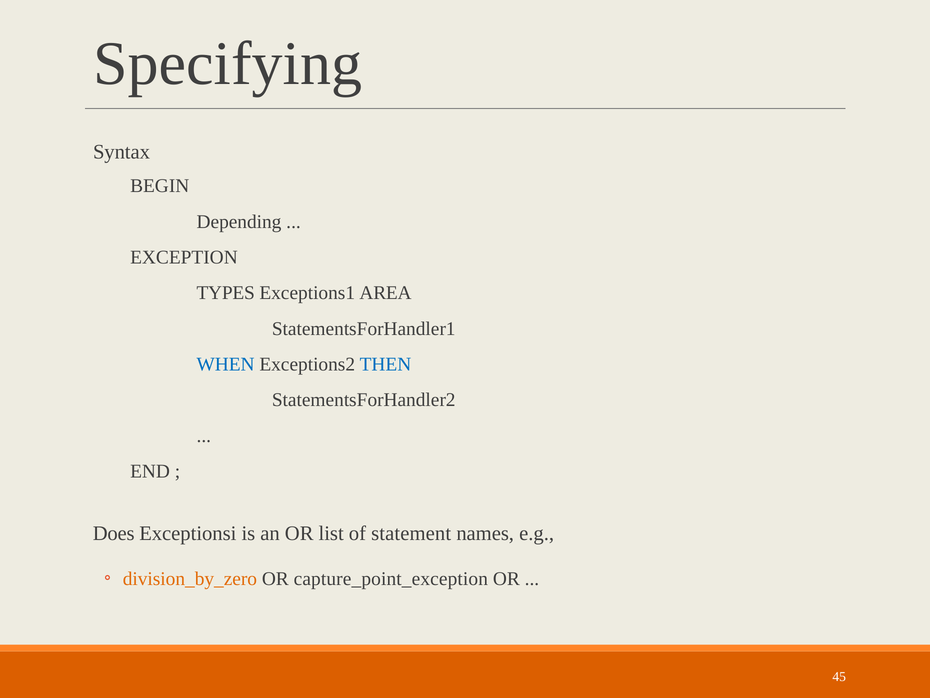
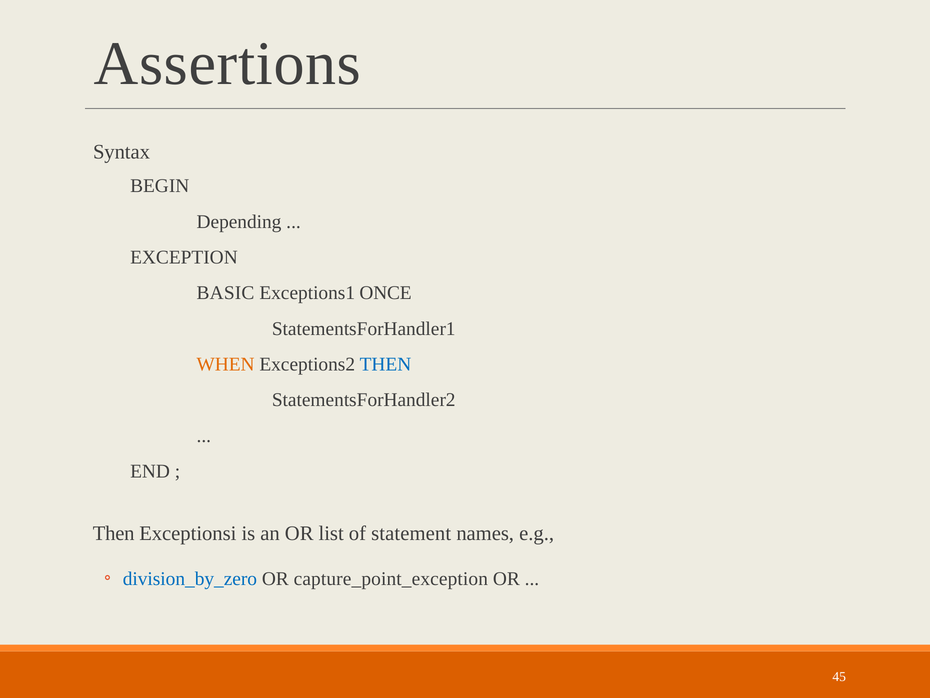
Specifying: Specifying -> Assertions (227, 64)
TYPES: TYPES -> BASIC (225, 293)
AREA: AREA -> ONCE (386, 293)
WHEN colour: blue -> orange (226, 364)
Does: Does -> Then (114, 533)
division_by_zero colour: orange -> blue (190, 579)
